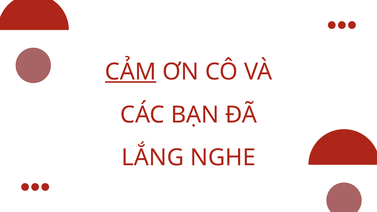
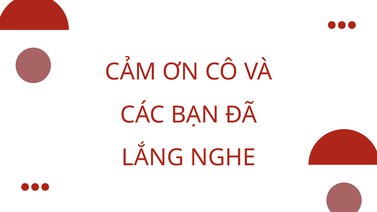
CẢM underline: present -> none (131, 72)
